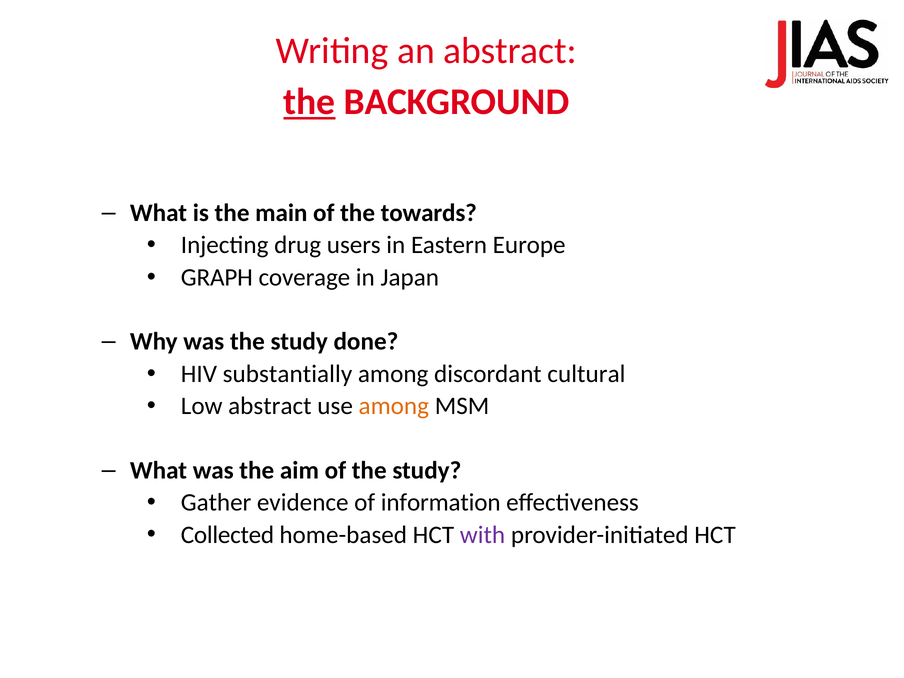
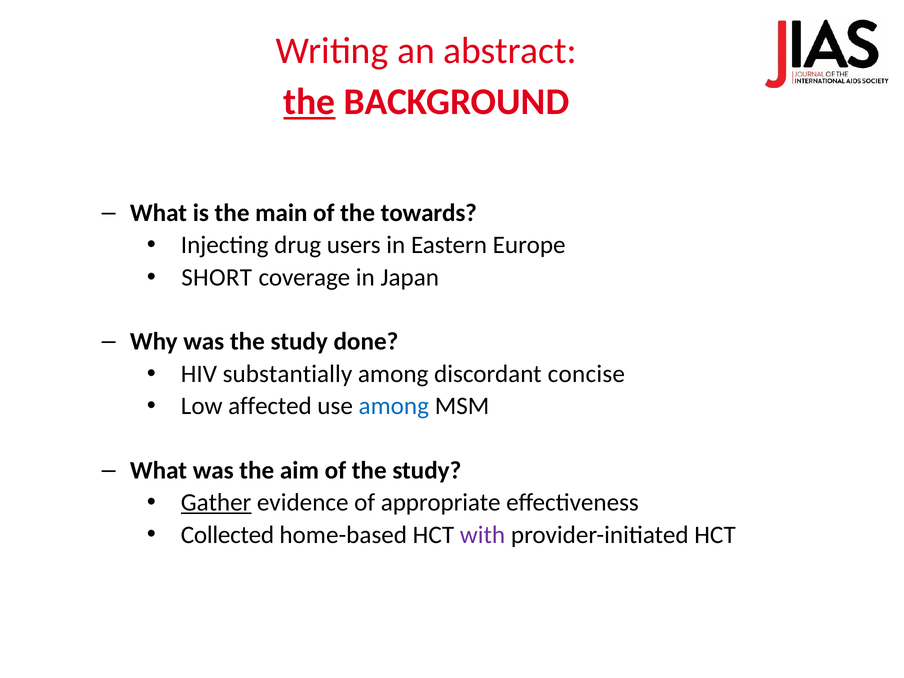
GRAPH: GRAPH -> SHORT (217, 277)
cultural: cultural -> concise (586, 374)
Low abstract: abstract -> affected (270, 406)
among colour: orange -> blue (394, 406)
Gather underline: none -> present (216, 503)
information: information -> appropriate (441, 503)
